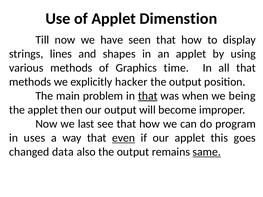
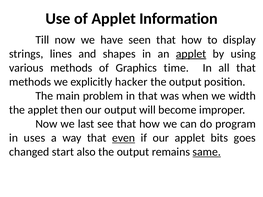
Dimenstion: Dimenstion -> Information (178, 19)
applet underline: none -> present (191, 54)
that underline: present -> none (148, 96)
being: being -> width (242, 96)
this: this -> bits (219, 138)
data: data -> start (63, 152)
